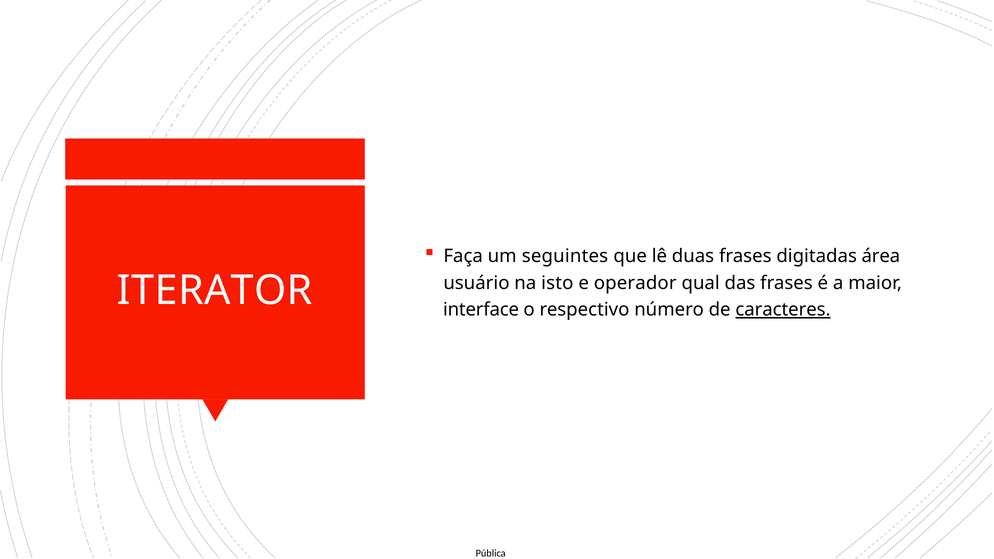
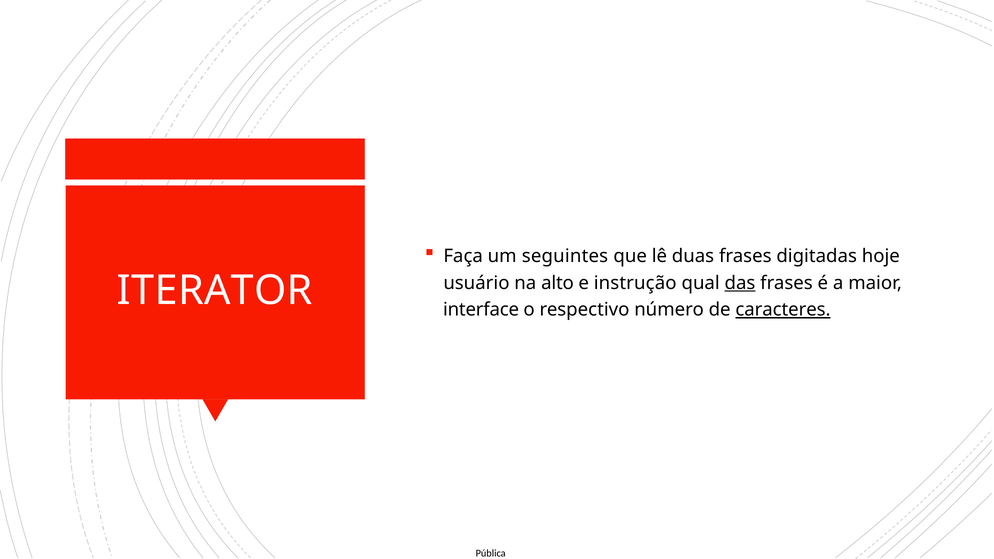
área: área -> hoje (881, 256)
isto: isto -> alto (557, 283)
operador: operador -> instrução (635, 283)
das underline: none -> present (740, 283)
